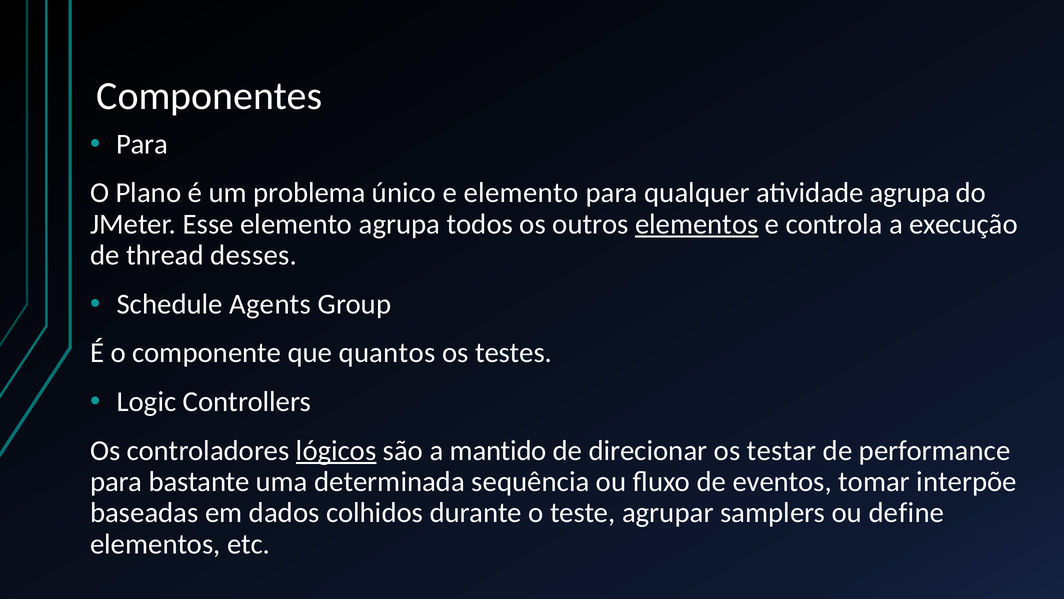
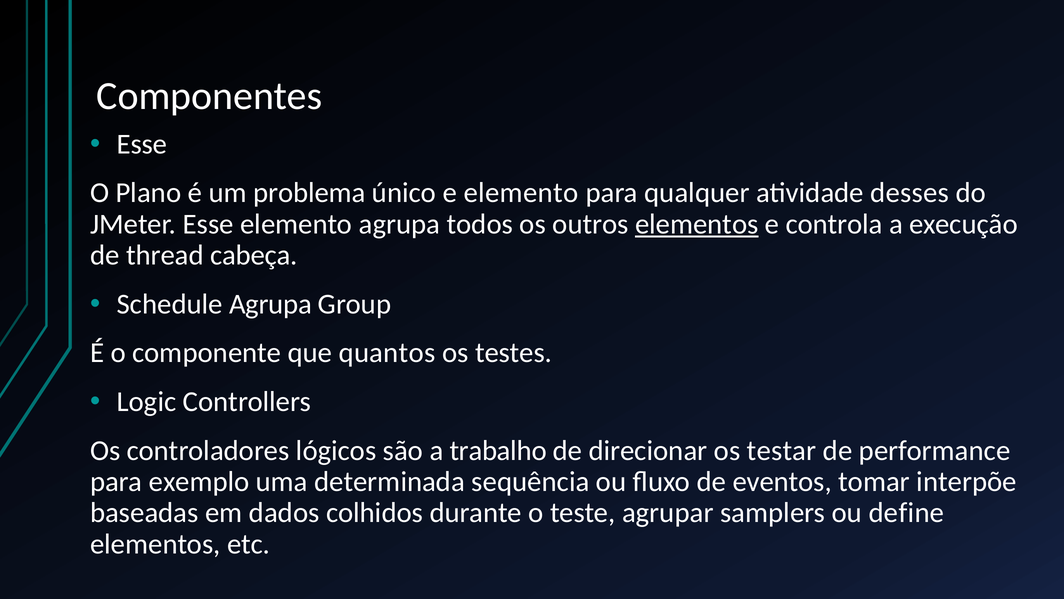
Para: Para -> Esse (142, 144)
atividade agrupa: agrupa -> desses (910, 193)
desses: desses -> cabeça (254, 255)
Schedule Agents: Agents -> Agrupa (270, 304)
lógicos underline: present -> none (336, 450)
mantido: mantido -> trabalho (498, 450)
bastante: bastante -> exemplo (199, 482)
